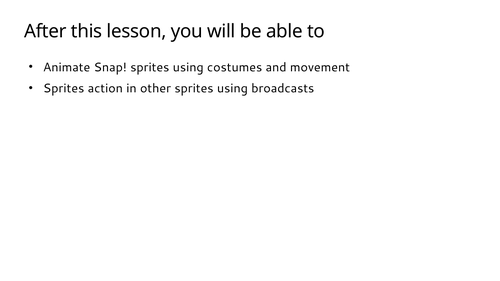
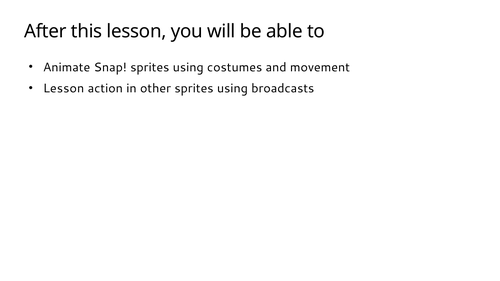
Sprites: Sprites -> Lesson (64, 89)
